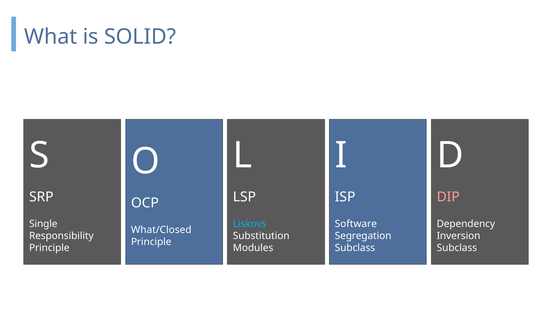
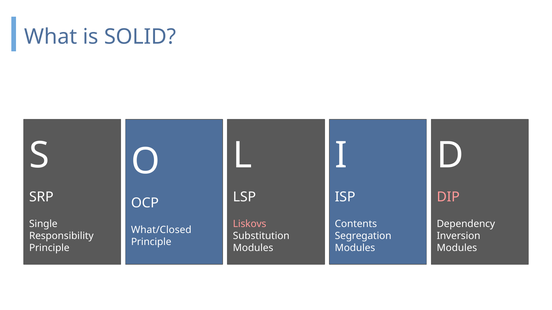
Liskovs colour: light blue -> pink (250, 224)
Software: Software -> Contents (356, 224)
Subclass: Subclass -> Modules (355, 248)
Subclass: Subclass -> Modules (457, 248)
